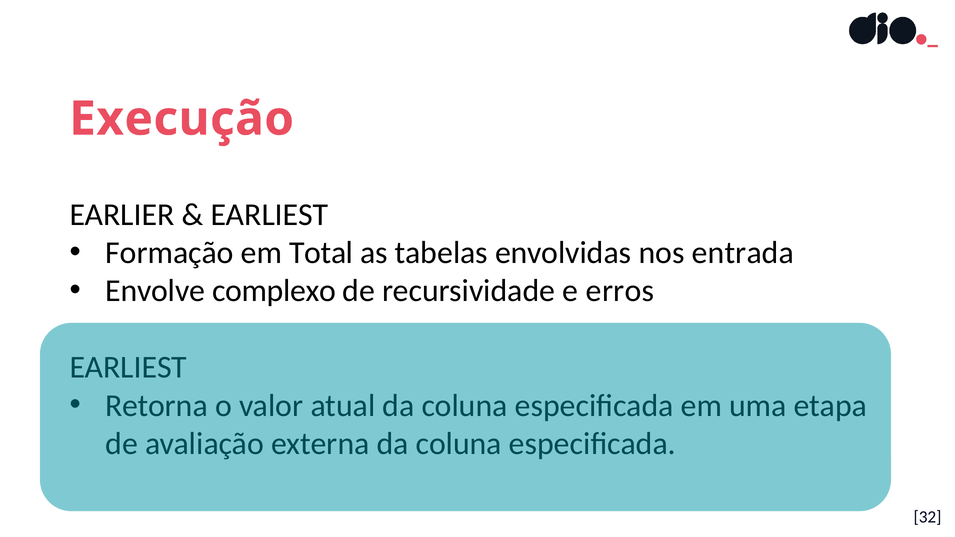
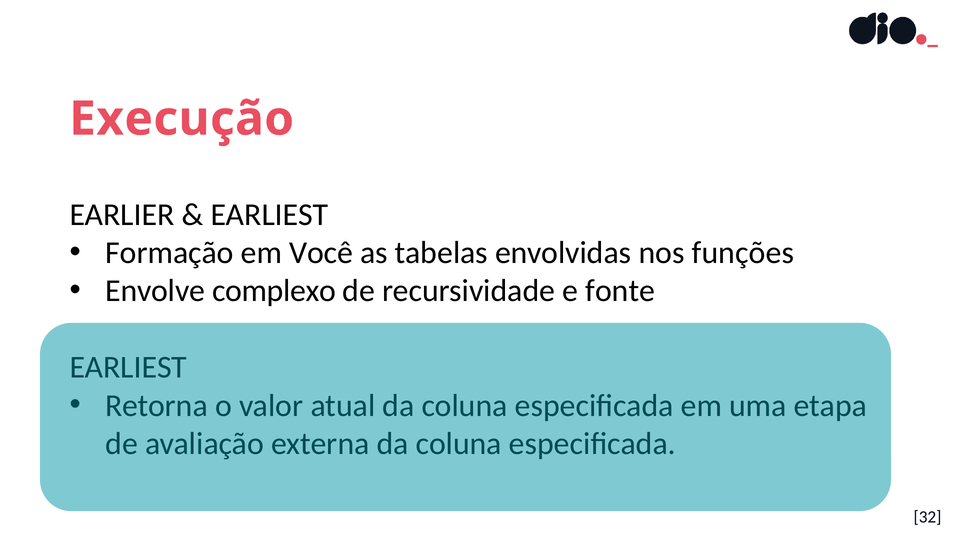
Total: Total -> Você (321, 253)
entrada: entrada -> funções (743, 253)
erros: erros -> fonte (620, 291)
